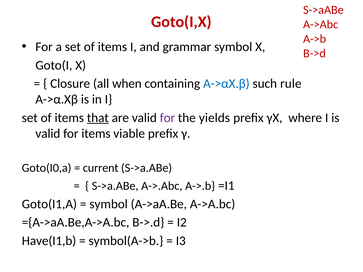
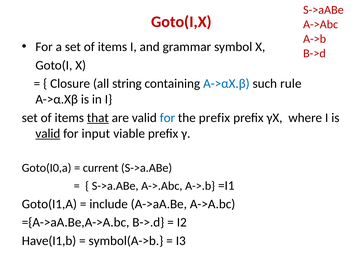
when: when -> string (127, 84)
for colour: purple -> blue (167, 118)
the yields: yields -> prefix (214, 118)
valid underline: none -> present (48, 134)
for items: items -> input (96, 134)
symbol: symbol -> include (109, 204)
